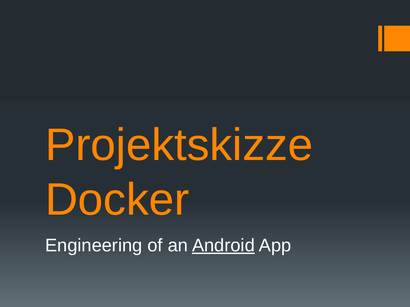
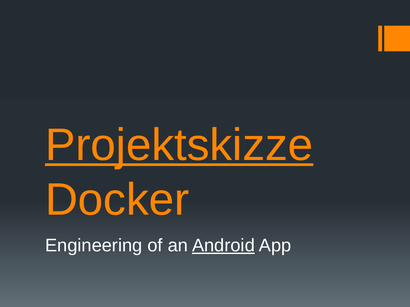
Projektskizze underline: none -> present (179, 145)
